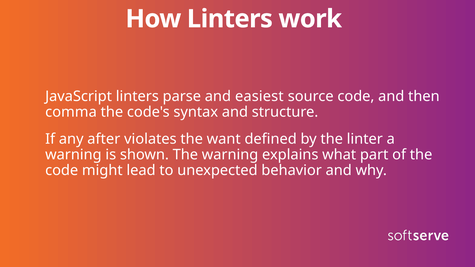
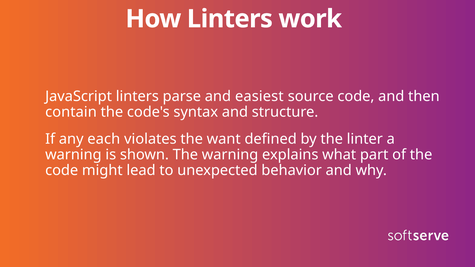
comma: comma -> contain (71, 112)
after: after -> each (104, 139)
